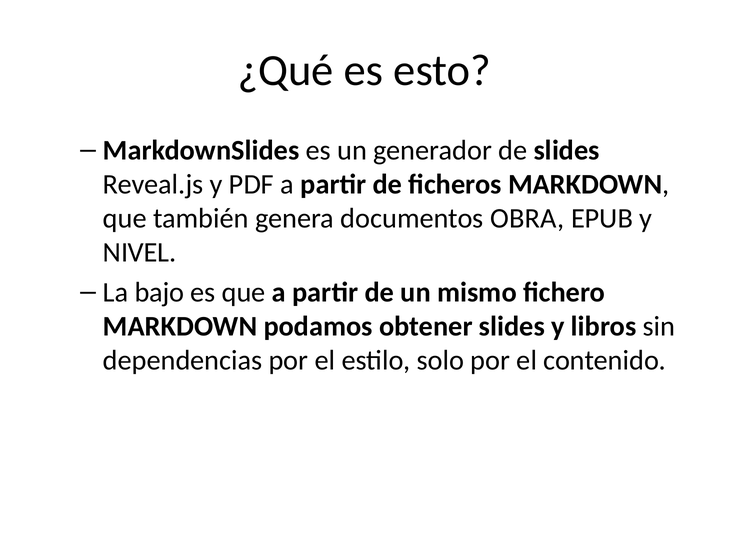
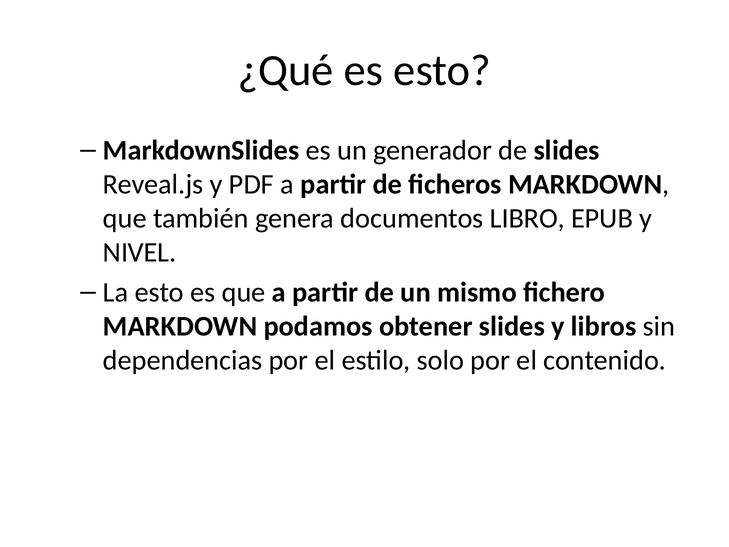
OBRA: OBRA -> LIBRO (527, 218)
La bajo: bajo -> esto (159, 292)
